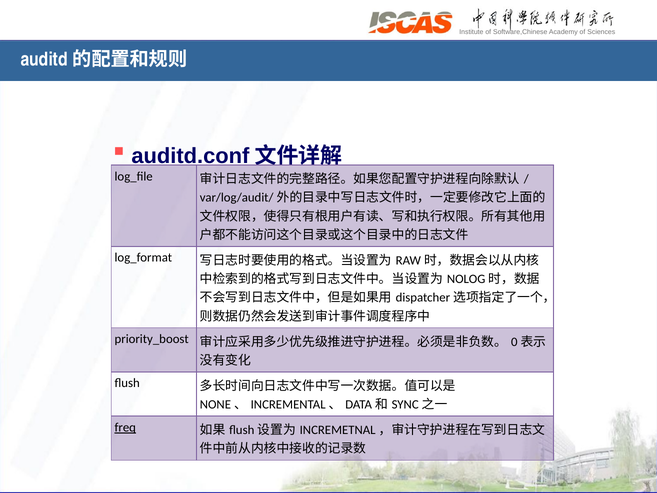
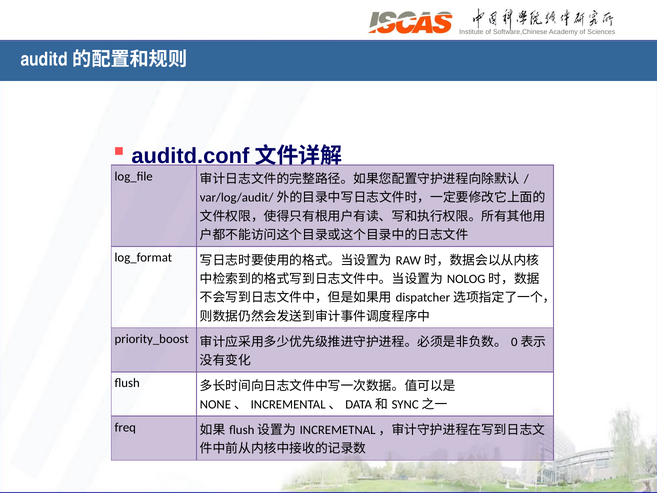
freq underline: present -> none (125, 427)
